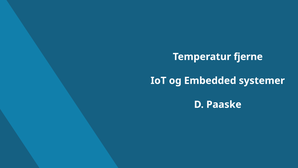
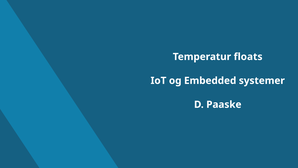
fjerne: fjerne -> floats (248, 57)
